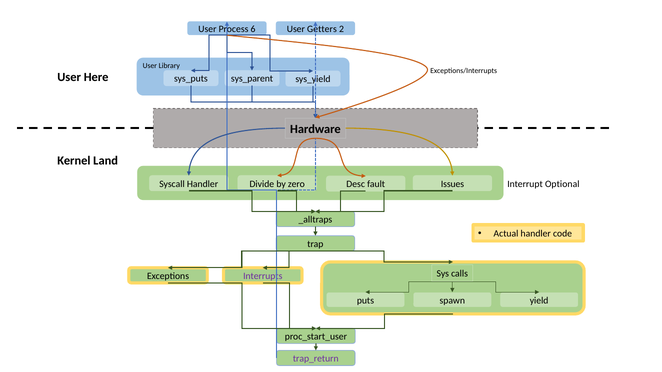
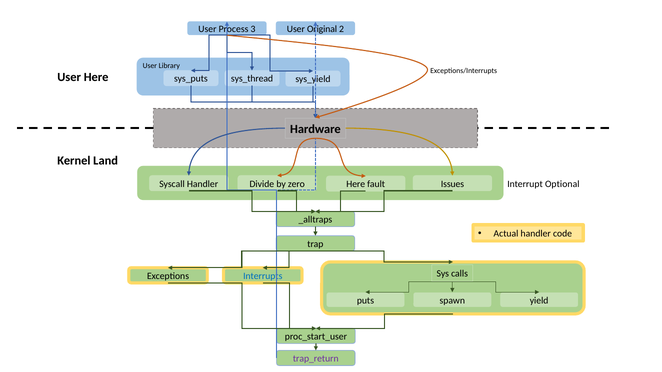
6: 6 -> 3 (253, 29)
Getters: Getters -> Original (322, 29)
sys_parent: sys_parent -> sys_thread (252, 79)
zero Desc: Desc -> Here (356, 184)
Interrupts colour: purple -> blue (263, 276)
